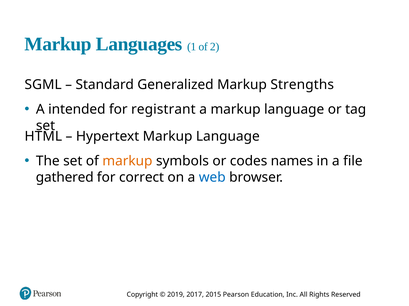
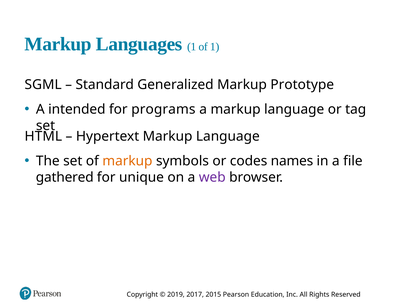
of 2: 2 -> 1 (215, 47)
Strengths: Strengths -> Prototype (302, 85)
registrant: registrant -> programs (163, 110)
correct: correct -> unique (141, 178)
web colour: blue -> purple (212, 178)
